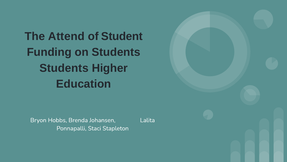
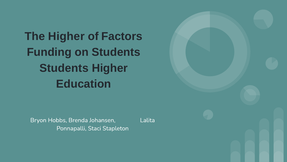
The Attend: Attend -> Higher (66, 36)
Student: Student -> Factors (122, 36)
